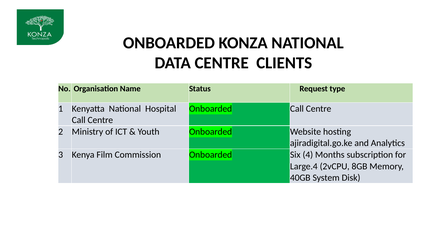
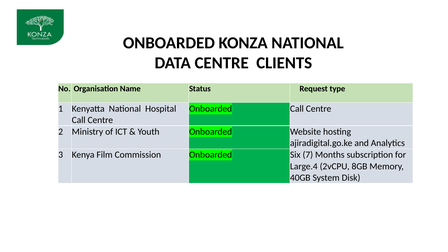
4: 4 -> 7 (308, 155)
